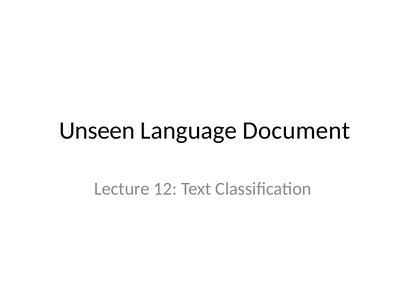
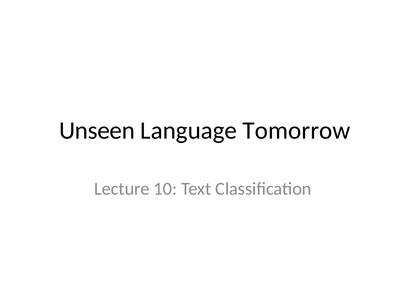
Document: Document -> Tomorrow (296, 130)
12: 12 -> 10 (165, 189)
